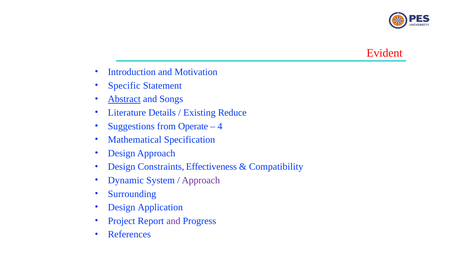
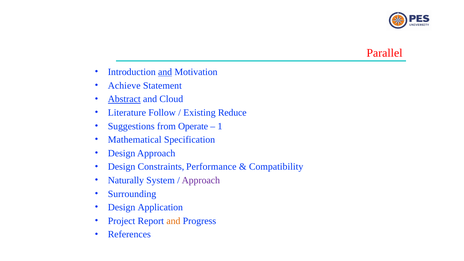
Evident: Evident -> Parallel (384, 53)
and underline: none -> present (165, 72)
Specific: Specific -> Achieve (124, 86)
Songs: Songs -> Cloud (171, 99)
Details: Details -> Follow (162, 113)
4: 4 -> 1 (220, 126)
Effectiveness: Effectiveness -> Performance (211, 167)
Dynamic: Dynamic -> Naturally (126, 180)
and colour: purple -> orange (173, 221)
